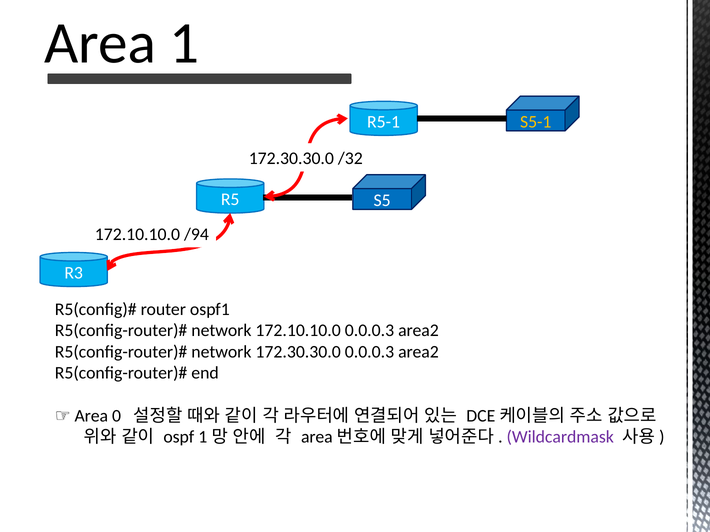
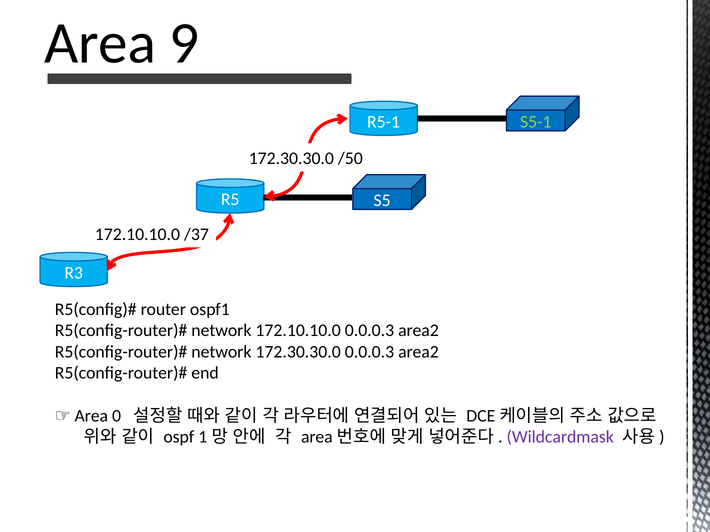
1: 1 -> 9 (184, 43)
S5-1 colour: yellow -> light green (536, 122)
/32: /32 -> /50 (350, 159)
/94: /94 -> /37 (196, 235)
